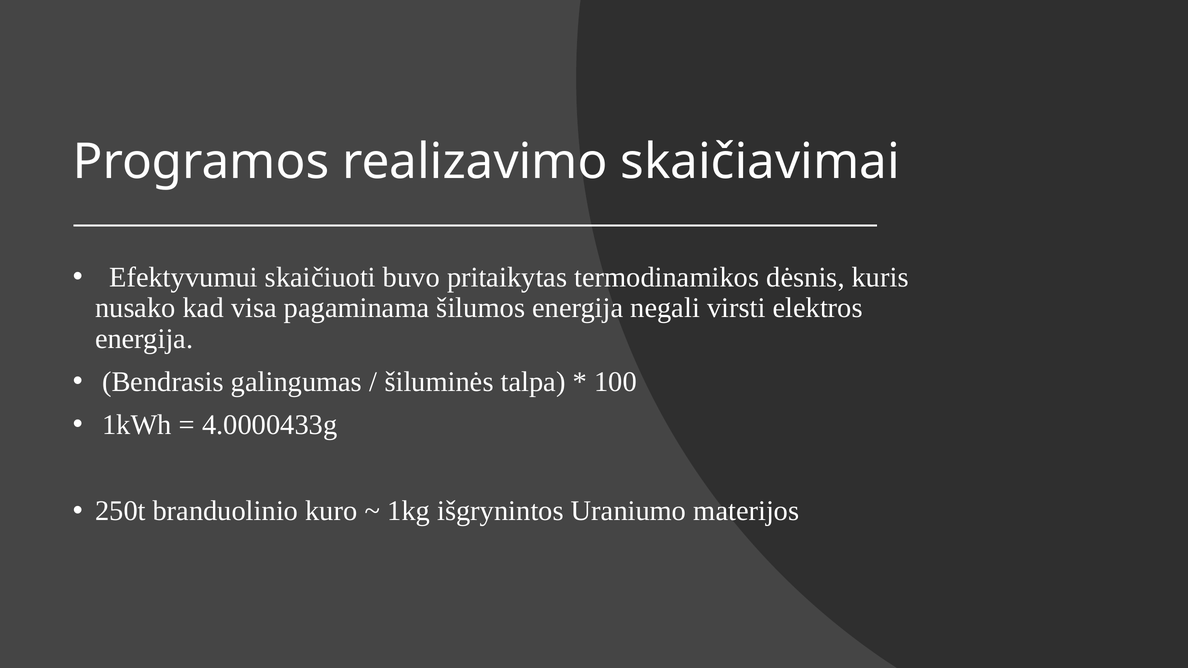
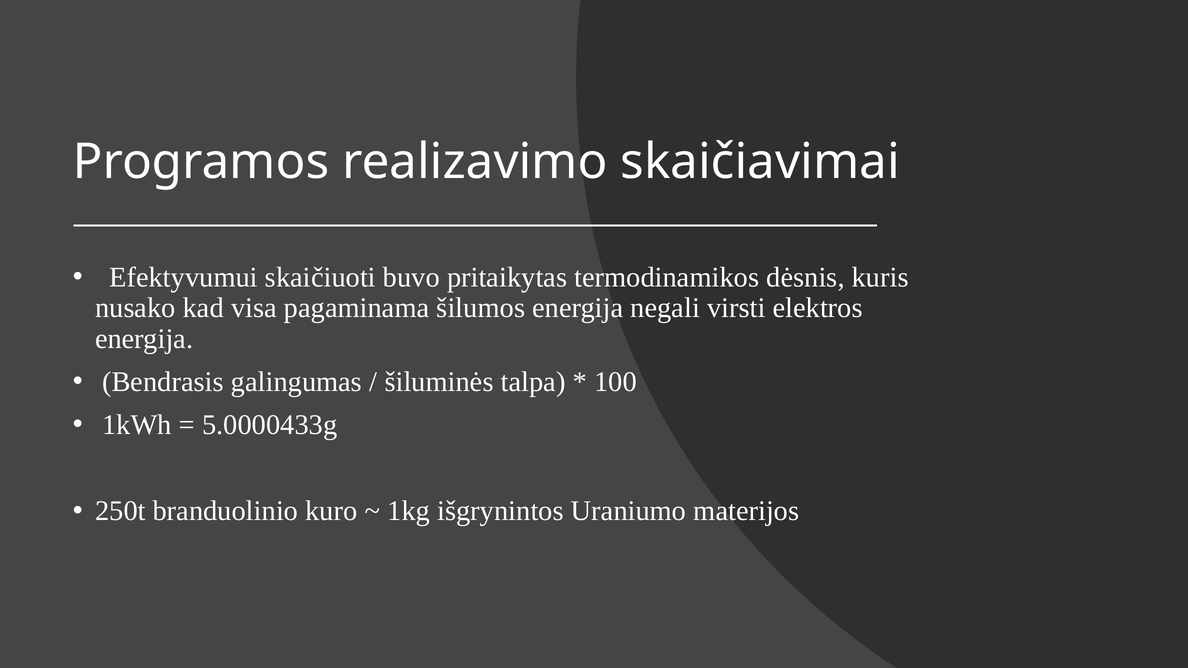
4.0000433g: 4.0000433g -> 5.0000433g (270, 425)
